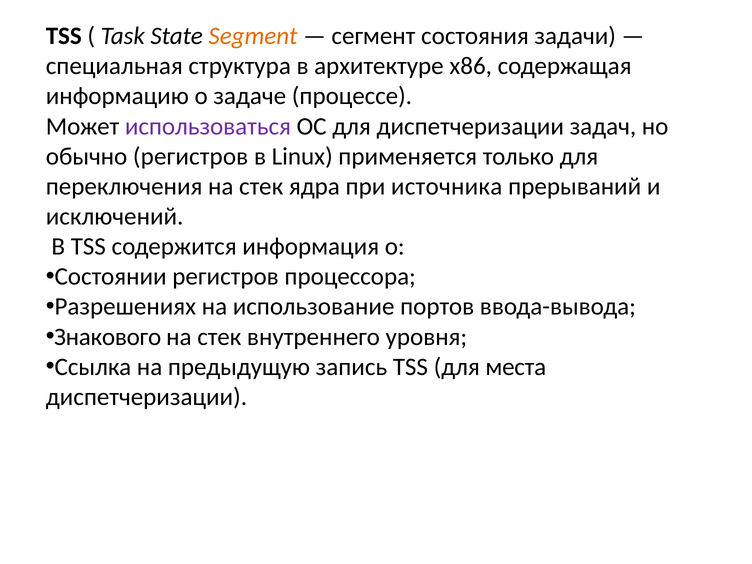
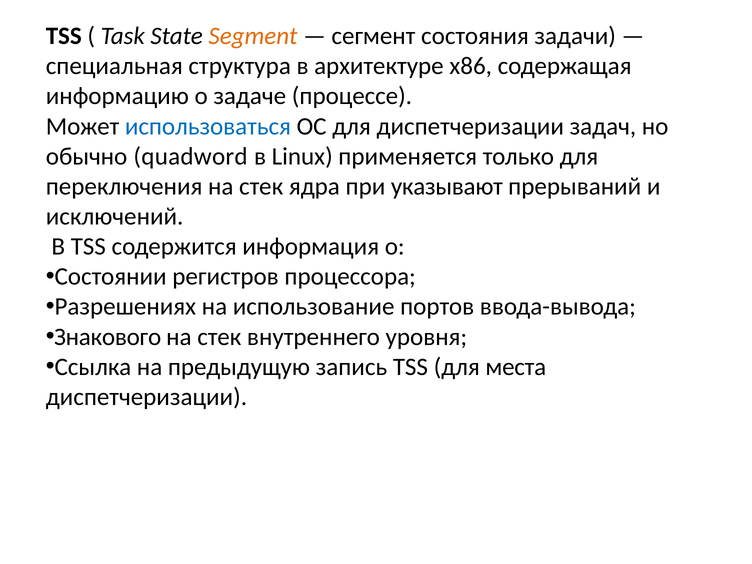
использоваться colour: purple -> blue (208, 126)
обычно регистров: регистров -> quadword (191, 156)
источника: источника -> указывают (447, 186)
